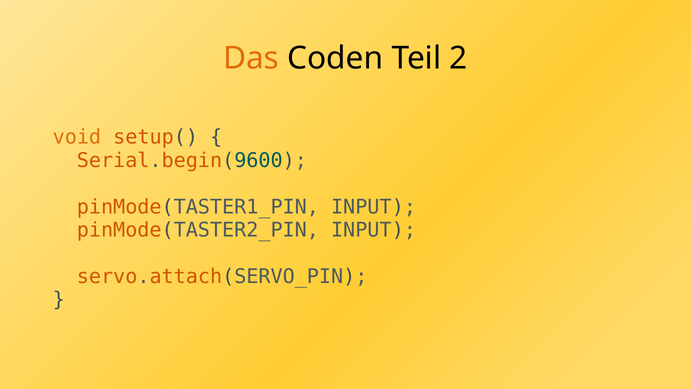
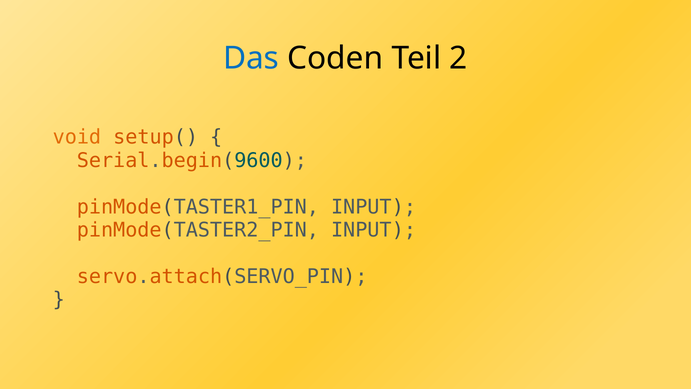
Das colour: orange -> blue (251, 58)
